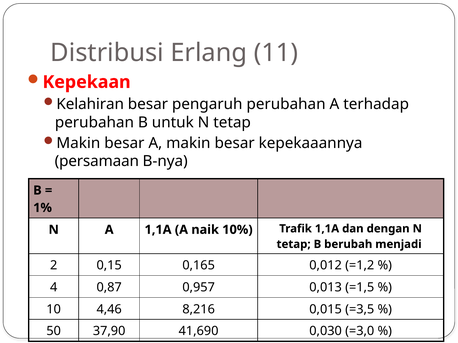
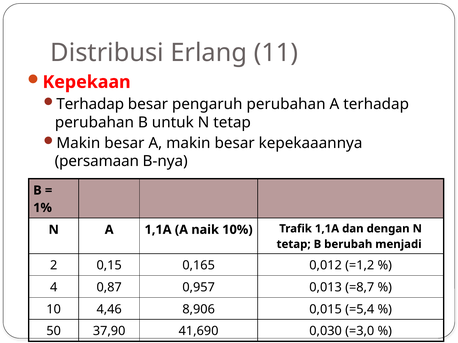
Kelahiran: Kelahiran -> Terhadap (90, 104)
=1,5: =1,5 -> =8,7 (360, 288)
8,216: 8,216 -> 8,906 (199, 310)
=3,5: =3,5 -> =5,4 (360, 310)
